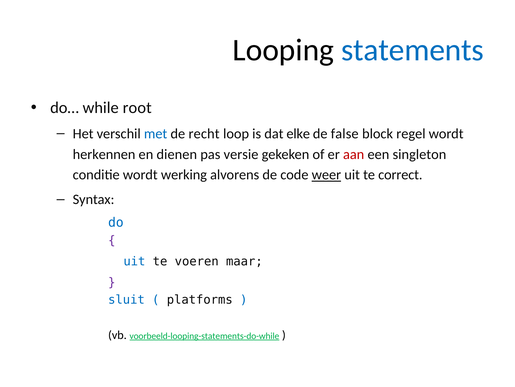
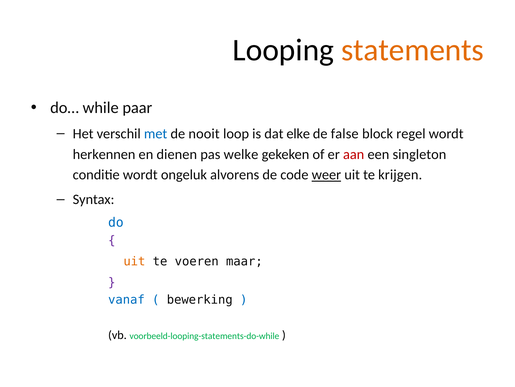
statements colour: blue -> orange (413, 50)
root: root -> paar (137, 108)
recht: recht -> nooit (204, 133)
versie: versie -> welke (241, 154)
werking: werking -> ongeluk (184, 175)
correct: correct -> krijgen (400, 175)
uit colour: blue -> orange (134, 261)
sluit: sluit -> vanaf (126, 299)
platforms: platforms -> bewerking (200, 299)
voorbeeld-looping-statements-do-while underline: present -> none (204, 335)
